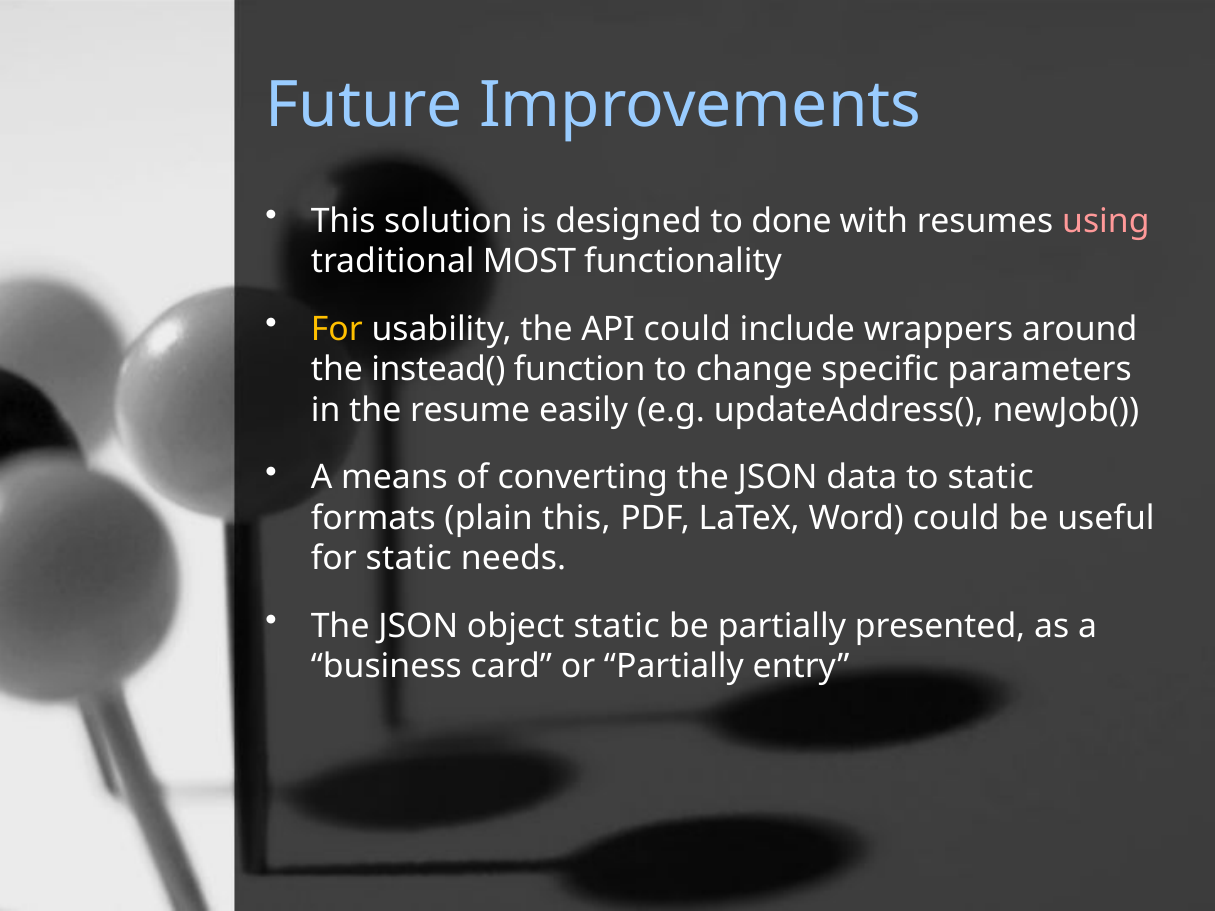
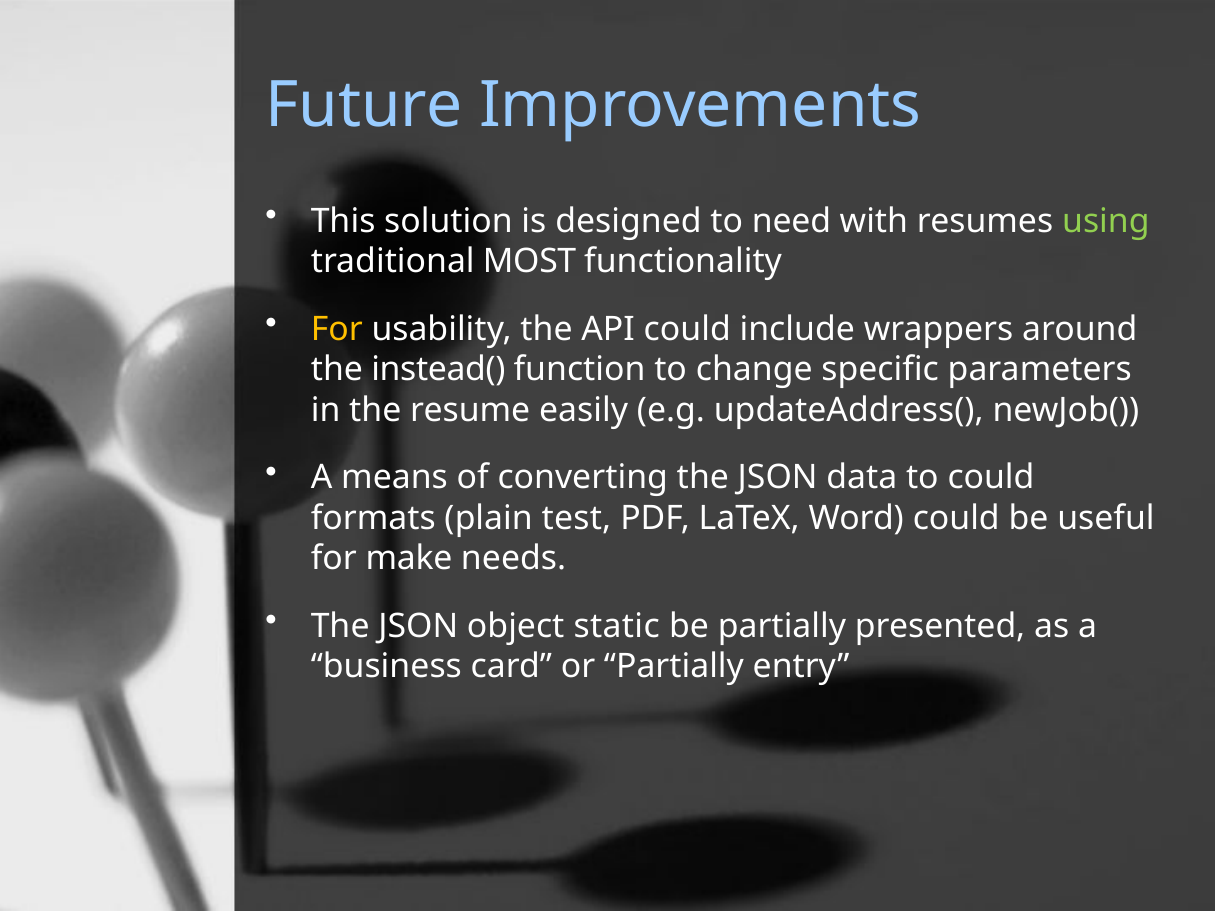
done: done -> need (791, 221)
using colour: pink -> light green (1106, 221)
to static: static -> could (991, 478)
plain this: this -> test (576, 518)
for static: static -> make (409, 559)
